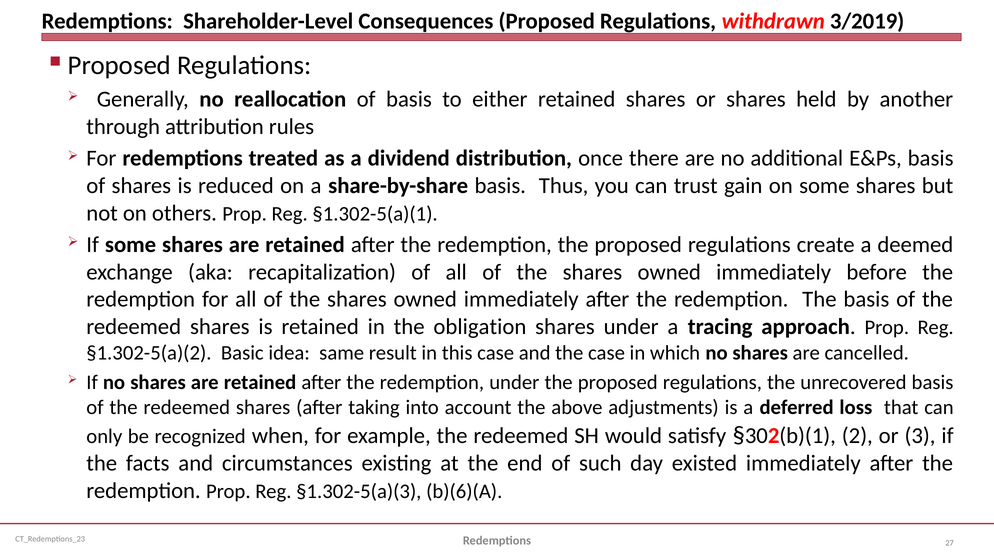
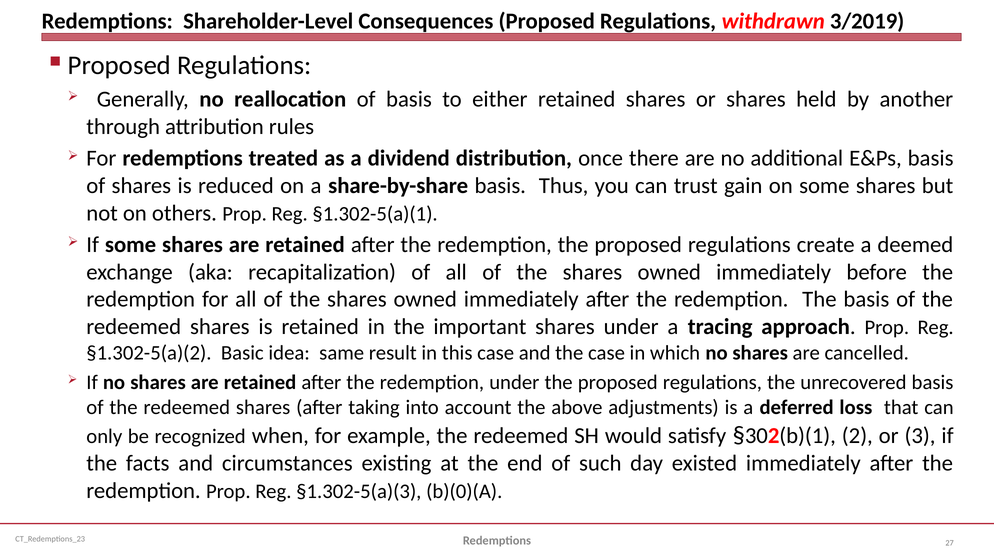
obligation: obligation -> important (480, 327)
b)(6)(A: b)(6)(A -> b)(0)(A (464, 491)
